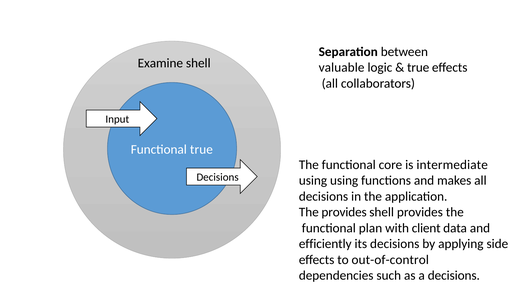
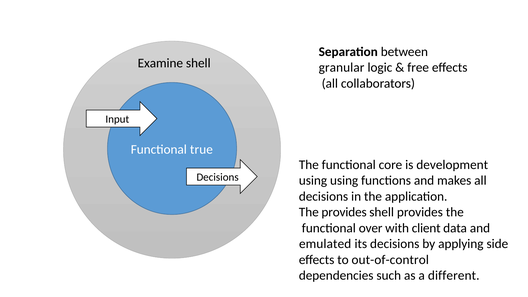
valuable: valuable -> granular (342, 68)
true: true -> free (418, 68)
intermediate: intermediate -> development (452, 165)
plan: plan -> over (371, 228)
efficiently: efficiently -> emulated (325, 244)
a decisions: decisions -> different (454, 276)
